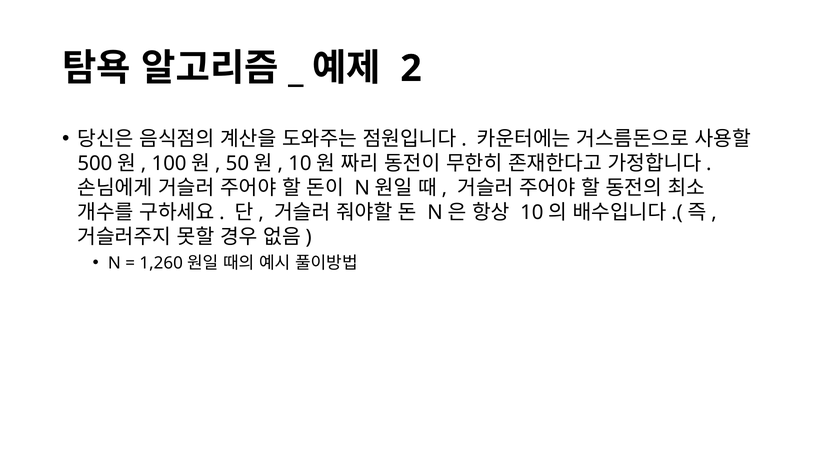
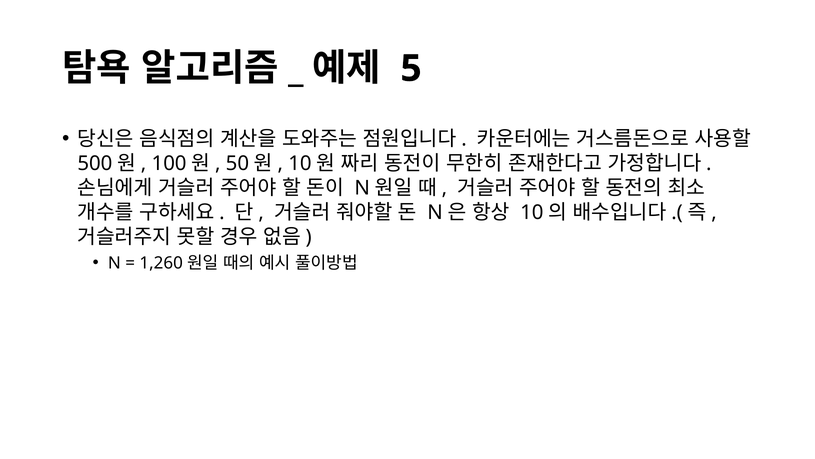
2: 2 -> 5 (411, 68)
